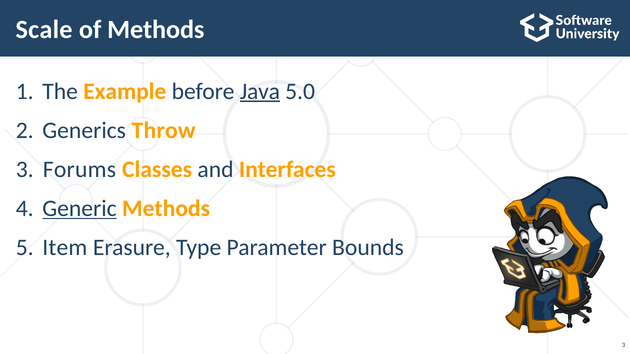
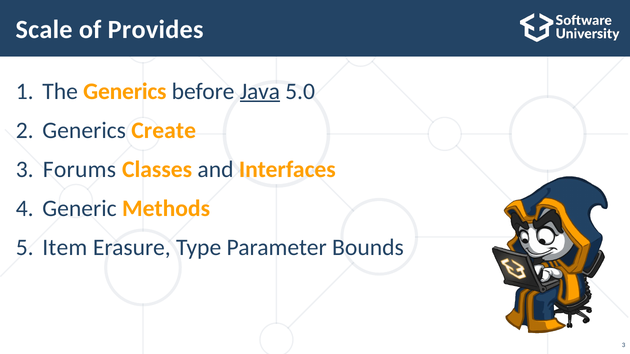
of Methods: Methods -> Provides (156, 30)
The Example: Example -> Generics (125, 91)
Throw: Throw -> Create (164, 130)
Generic underline: present -> none (80, 209)
